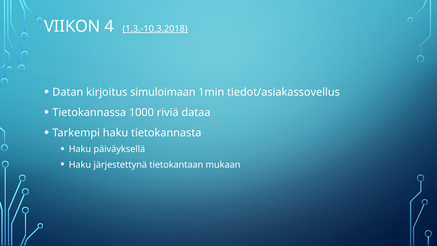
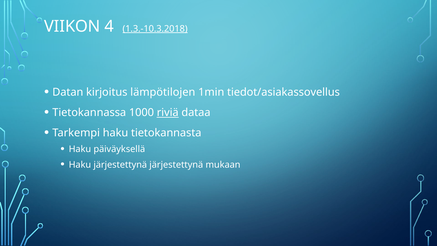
simuloimaan: simuloimaan -> lämpötilojen (163, 92)
riviä underline: none -> present (168, 112)
järjestettynä tietokantaan: tietokantaan -> järjestettynä (176, 165)
